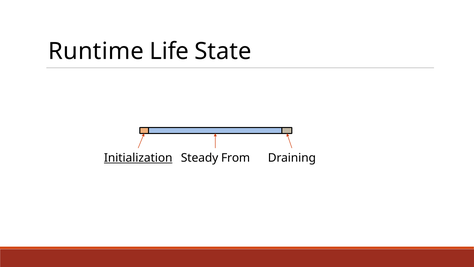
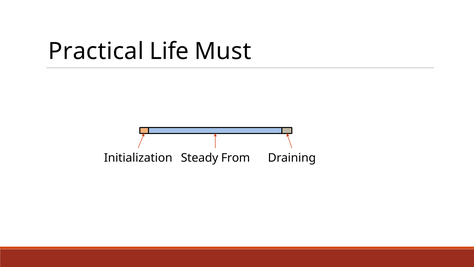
Runtime: Runtime -> Practical (96, 51)
State: State -> Must (223, 51)
Initialization underline: present -> none (138, 158)
